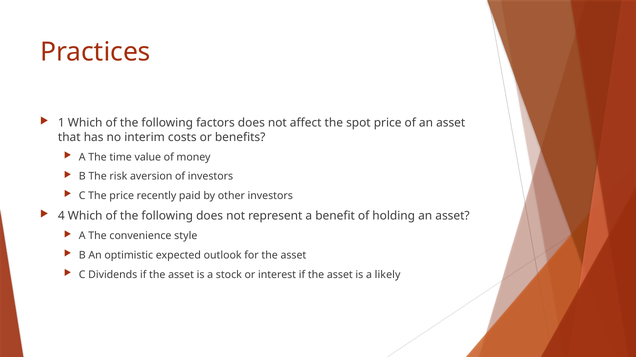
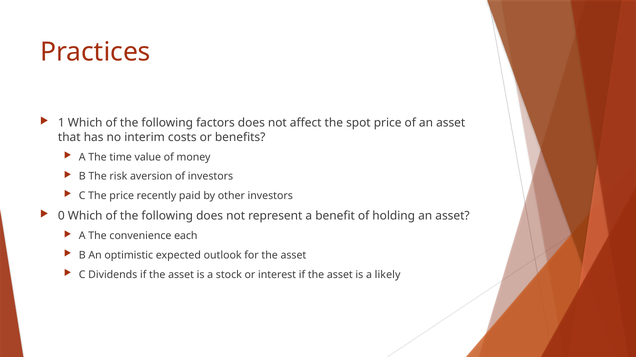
4: 4 -> 0 (61, 216)
style: style -> each (186, 236)
